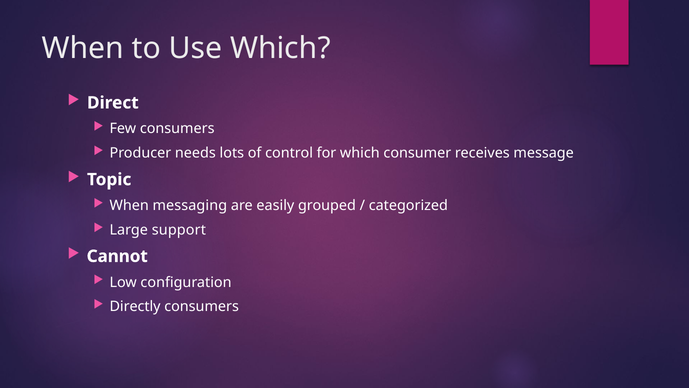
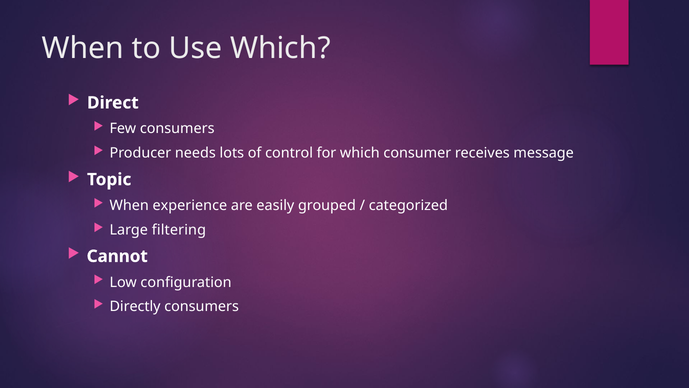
messaging: messaging -> experience (190, 205)
support: support -> filtering (179, 230)
